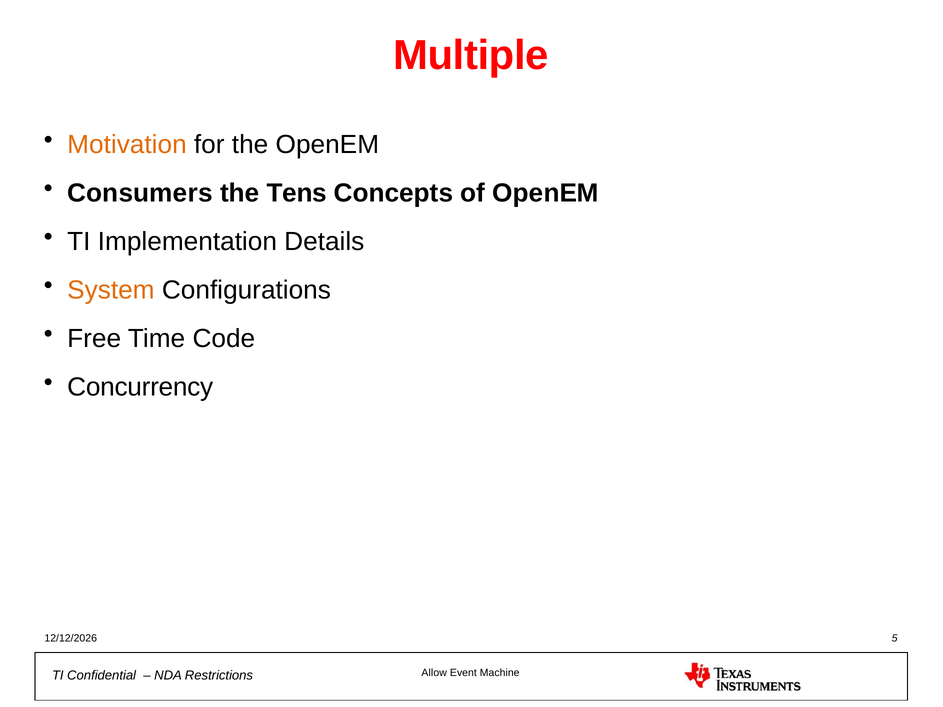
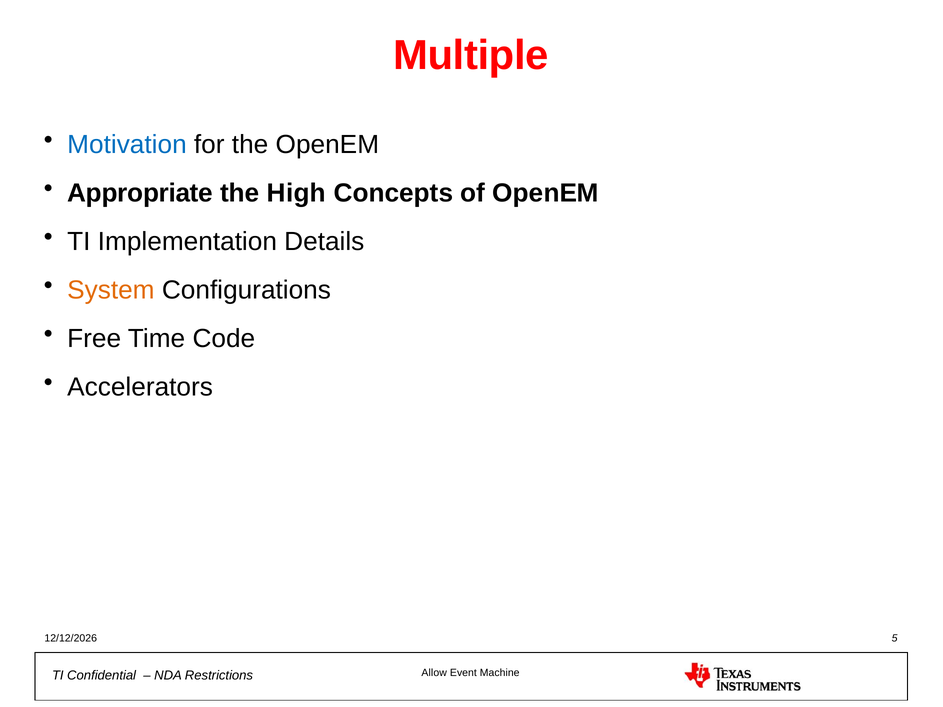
Motivation colour: orange -> blue (127, 145)
Consumers: Consumers -> Appropriate (140, 193)
Tens: Tens -> High (296, 193)
Concurrency: Concurrency -> Accelerators (140, 387)
